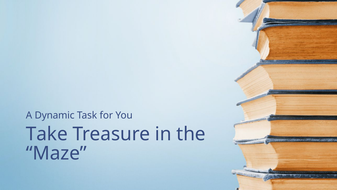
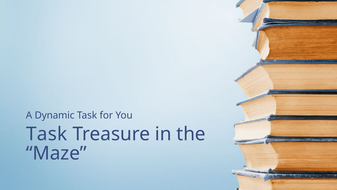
Take: Take -> Task (47, 134)
